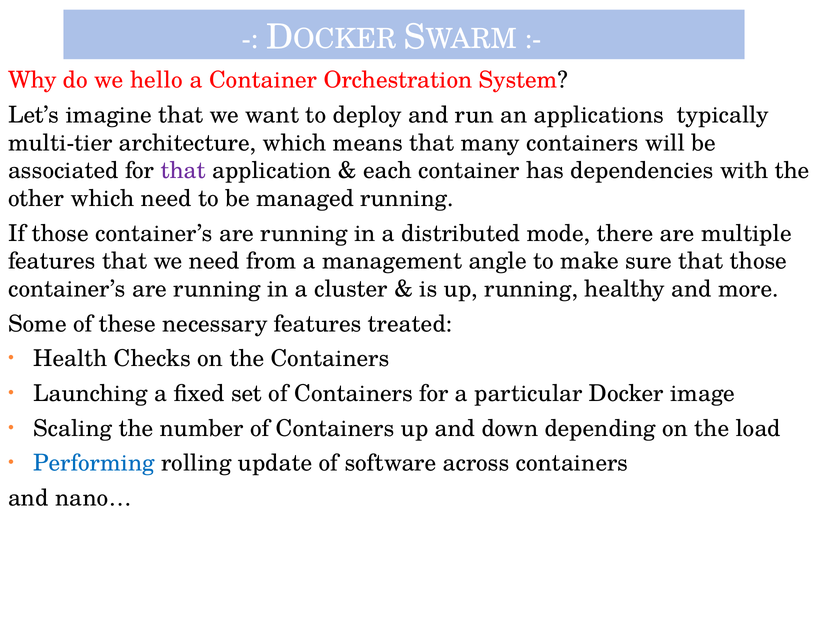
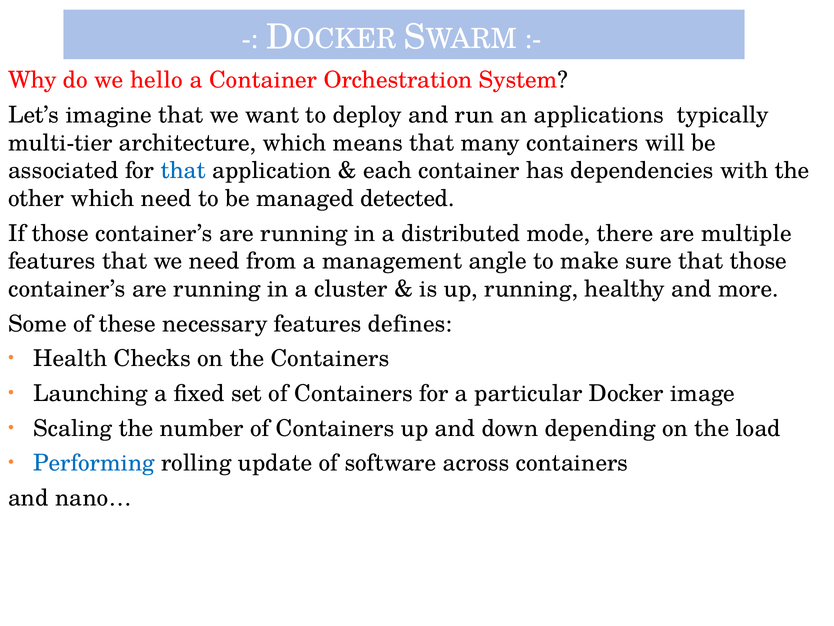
that colour: purple -> blue (183, 171)
managed running: running -> detected (407, 198)
treated: treated -> defines (410, 324)
